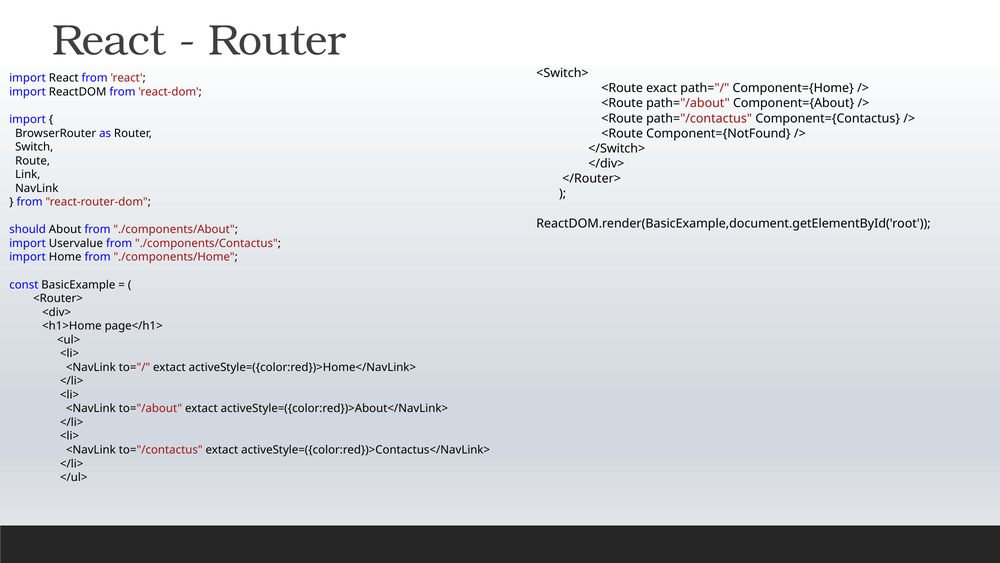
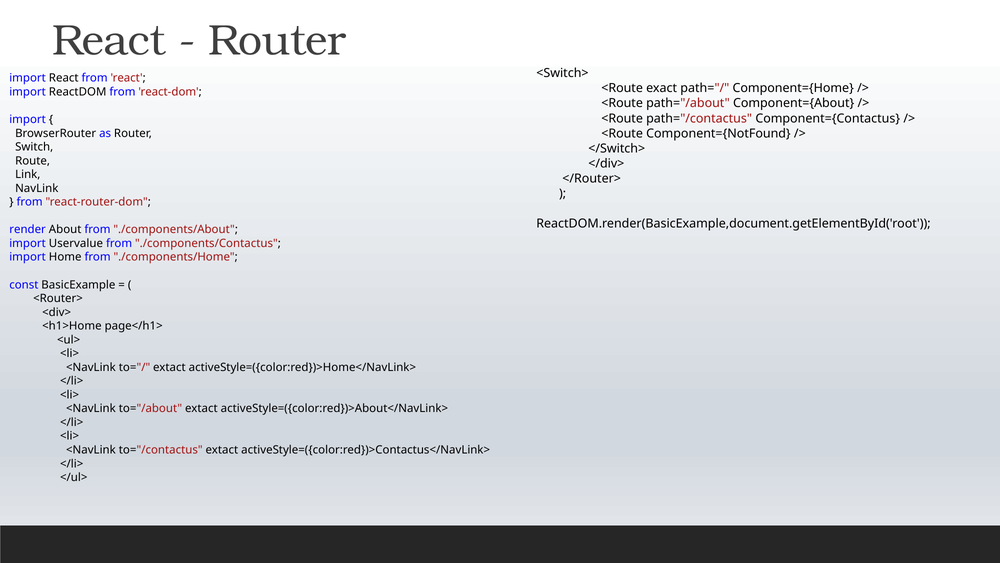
should: should -> render (28, 229)
